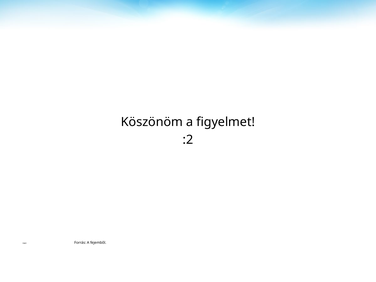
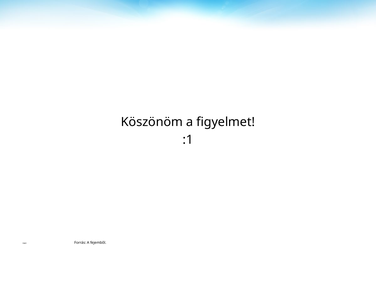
:2: :2 -> :1 (188, 140)
